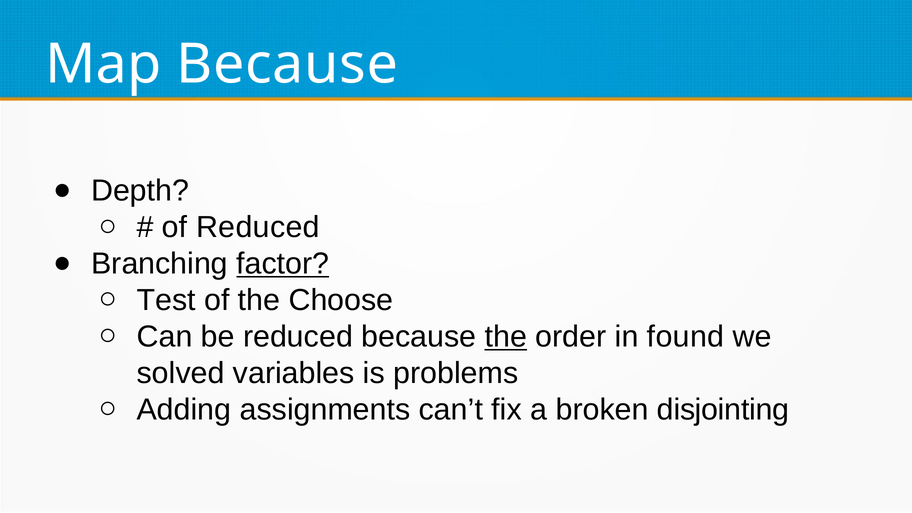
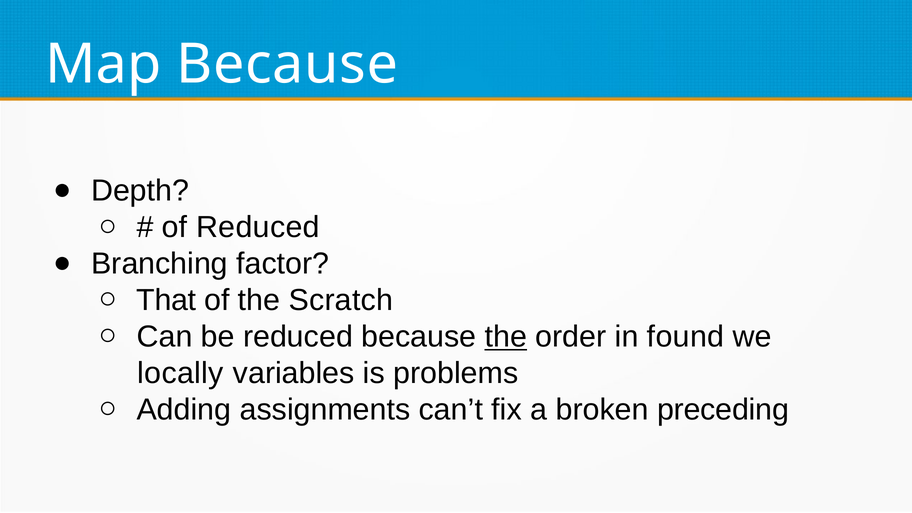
factor underline: present -> none (283, 264)
Test: Test -> That (166, 300)
Choose: Choose -> Scratch (341, 300)
solved: solved -> locally (180, 373)
disjointing: disjointing -> preceding (723, 410)
